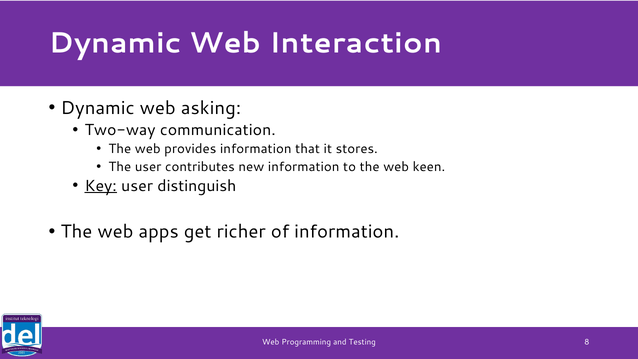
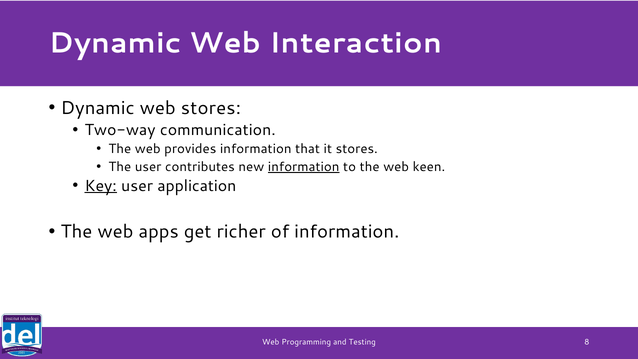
web asking: asking -> stores (211, 108)
information underline: none -> present (304, 167)
distinguish: distinguish -> application (197, 186)
